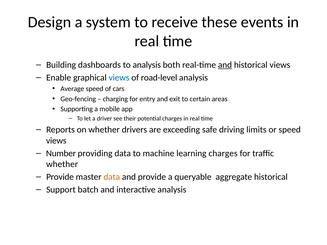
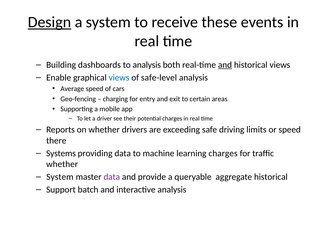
Design underline: none -> present (49, 22)
road-level: road-level -> safe-level (159, 78)
views: views -> there (56, 141)
Number: Number -> Systems (61, 153)
Provide: Provide -> System (60, 177)
data colour: orange -> purple (112, 177)
